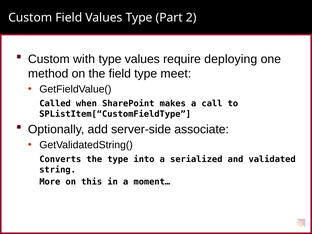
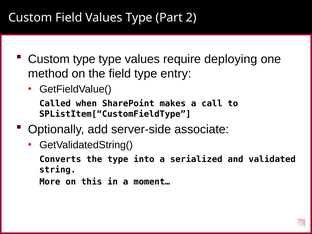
Custom with: with -> type (84, 59)
meet: meet -> entry (176, 74)
